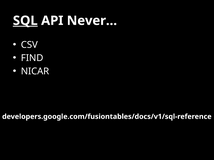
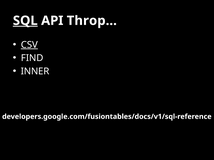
Never…: Never… -> Throp… (92, 21)
CSV underline: none -> present (29, 45)
NICAR: NICAR -> INNER (35, 72)
